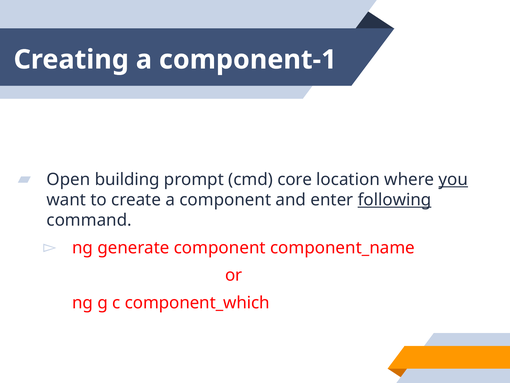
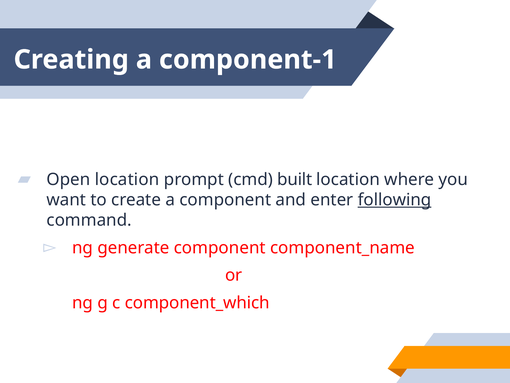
Open building: building -> location (127, 179)
core: core -> built (295, 179)
you underline: present -> none (453, 179)
